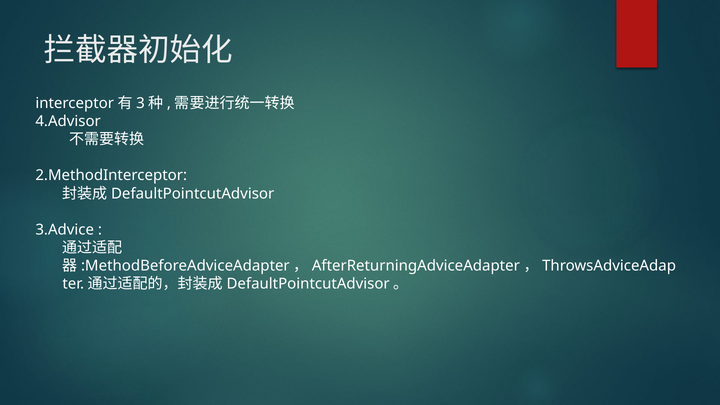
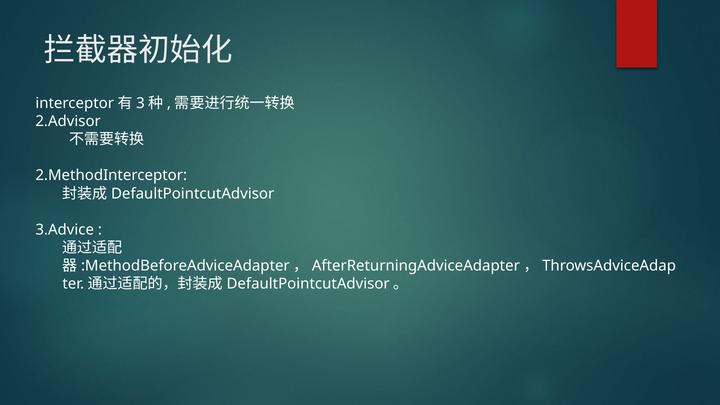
4.Advisor: 4.Advisor -> 2.Advisor (68, 122)
